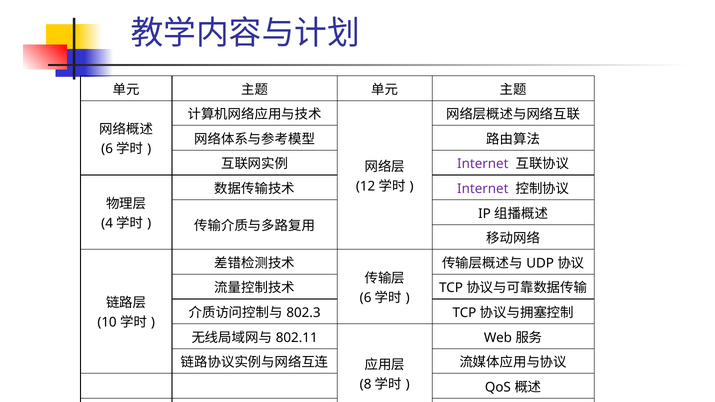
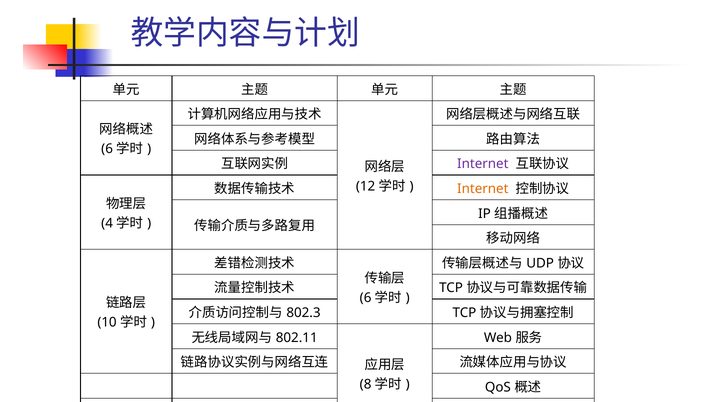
Internet colour: purple -> orange (483, 189)
